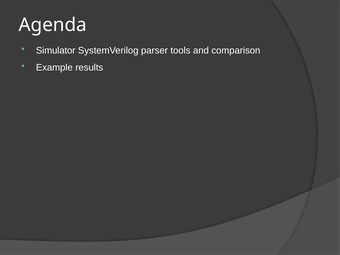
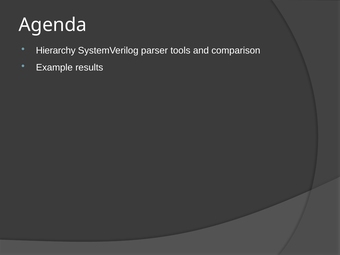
Simulator: Simulator -> Hierarchy (56, 51)
